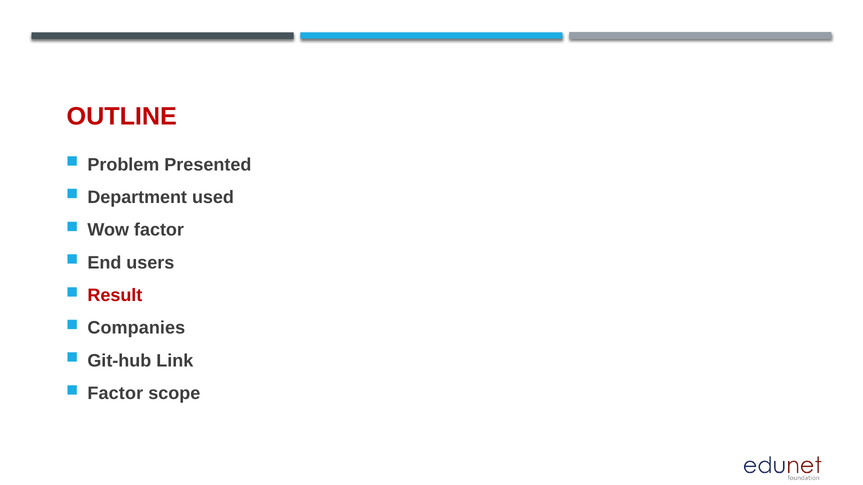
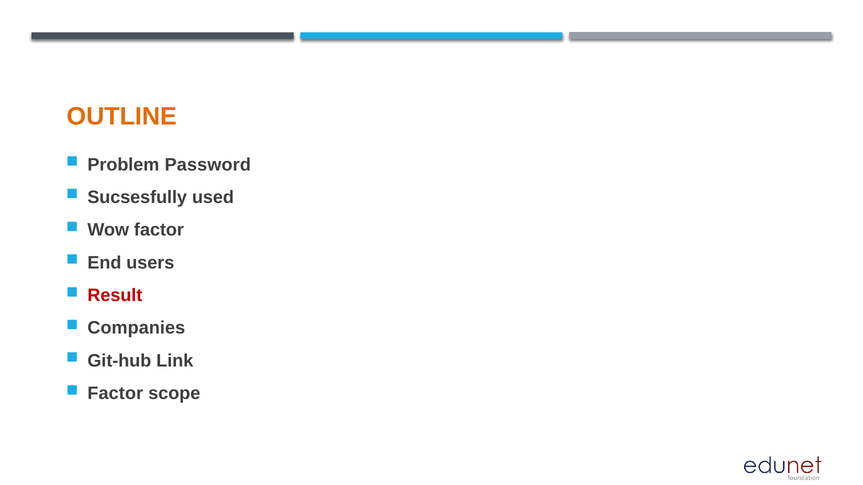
OUTLINE colour: red -> orange (122, 117)
Presented: Presented -> Password (208, 165)
Department: Department -> Sucsesfully (137, 197)
